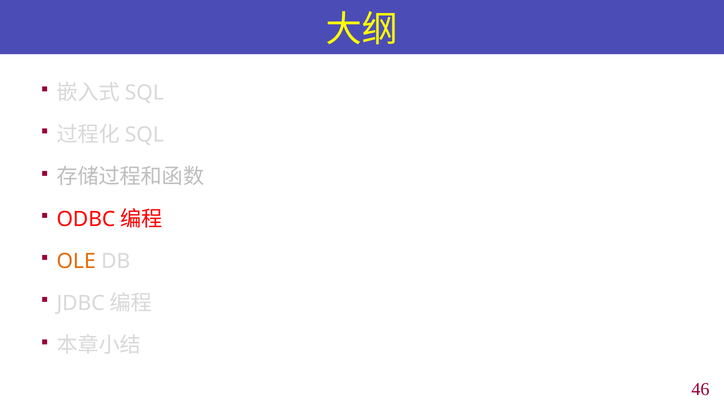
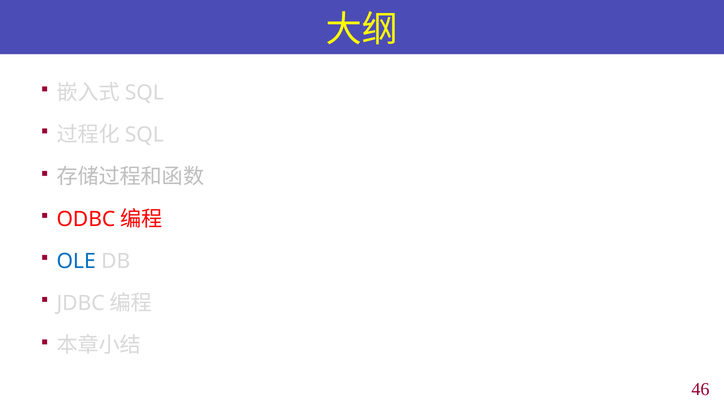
OLE colour: orange -> blue (76, 261)
